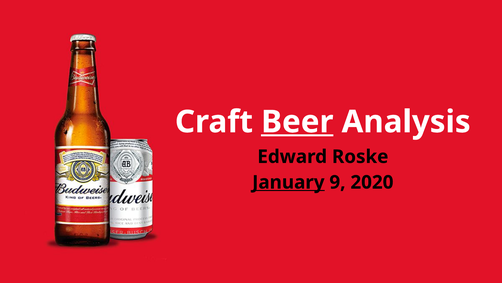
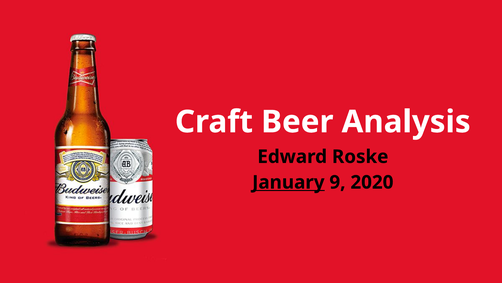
Beer underline: present -> none (297, 122)
